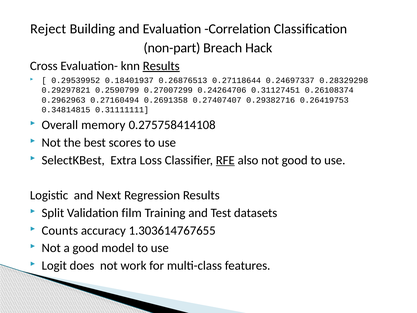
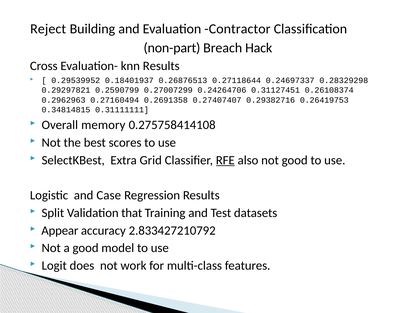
Correlation: Correlation -> Contractor (237, 29)
Results underline: present -> none (161, 66)
Loss: Loss -> Grid (151, 160)
Next: Next -> Case (109, 195)
film: film -> that (132, 213)
Counts: Counts -> Appear (60, 230)
1.303614767655: 1.303614767655 -> 2.833427210792 (172, 230)
